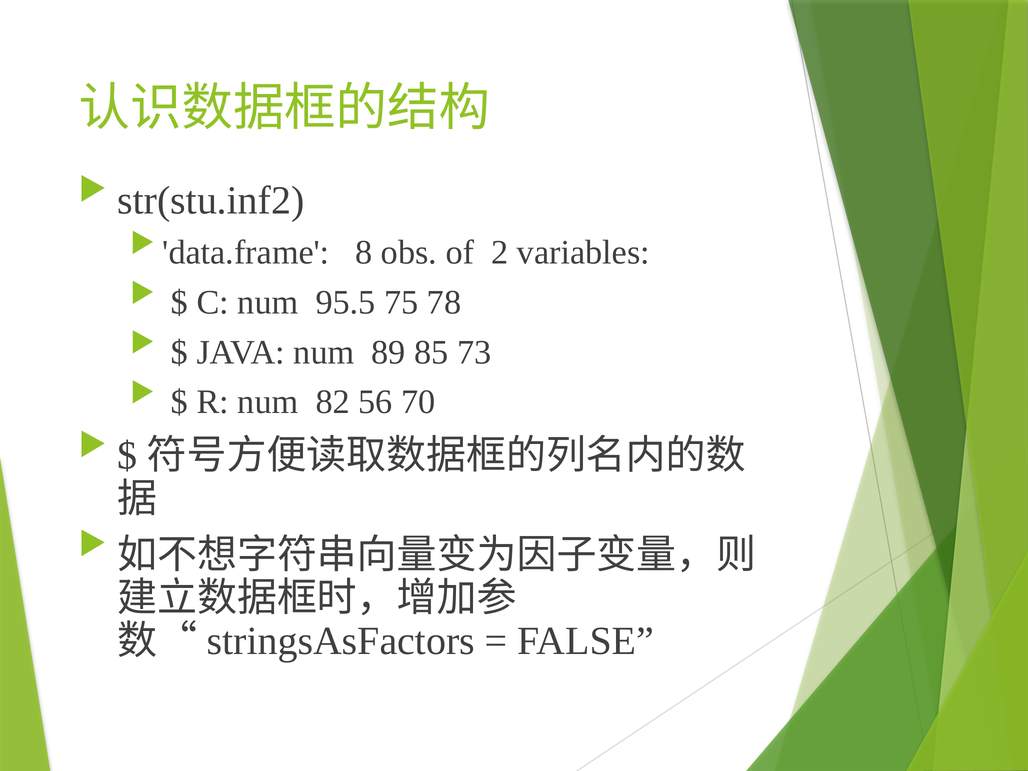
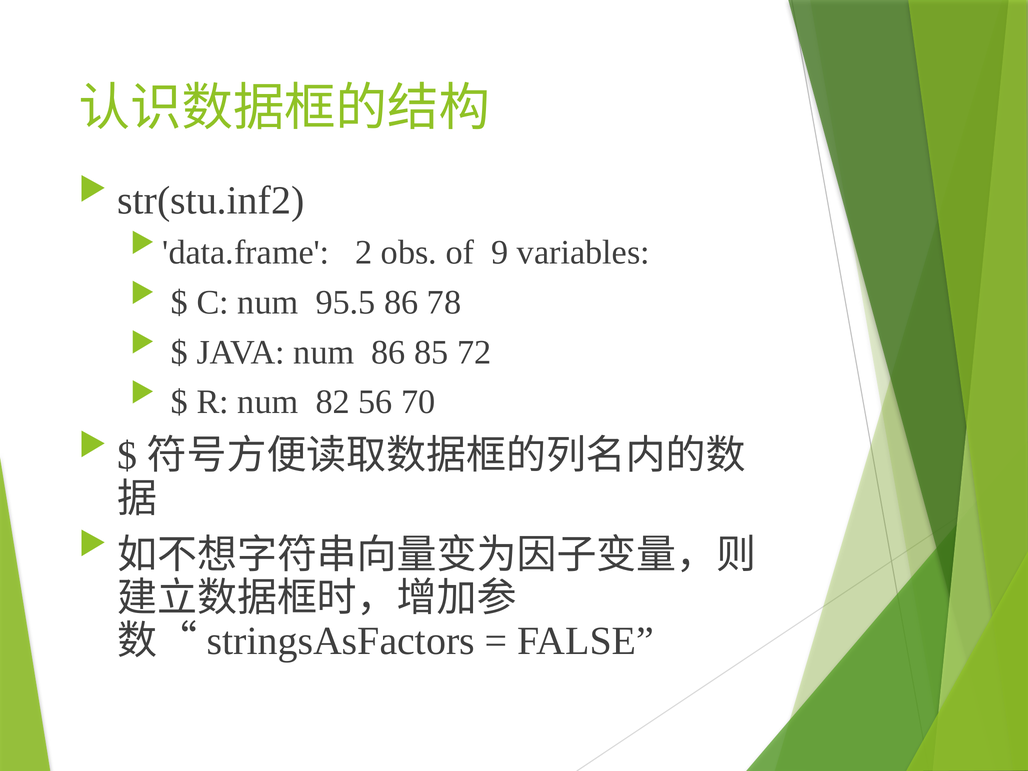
8: 8 -> 2 (364, 253)
2: 2 -> 9 (500, 253)
95.5 75: 75 -> 86 (401, 302)
num 89: 89 -> 86 (388, 352)
73: 73 -> 72 (474, 352)
